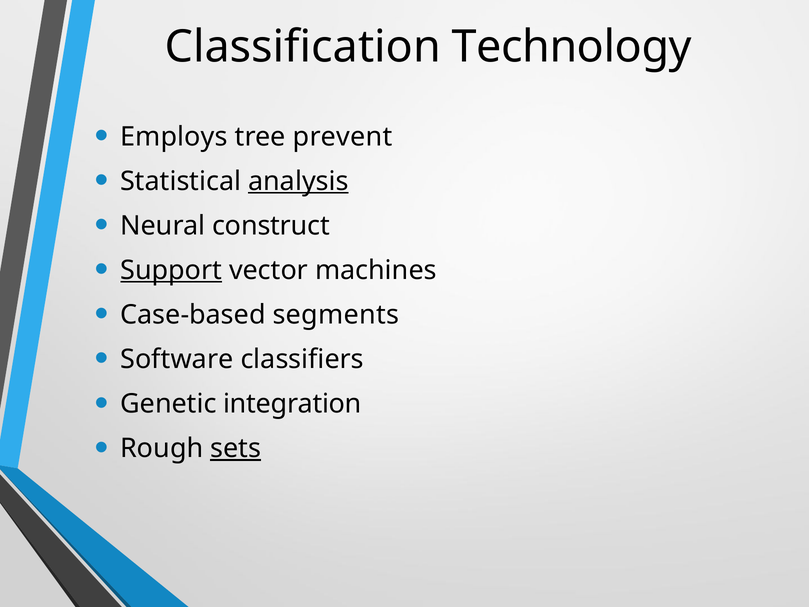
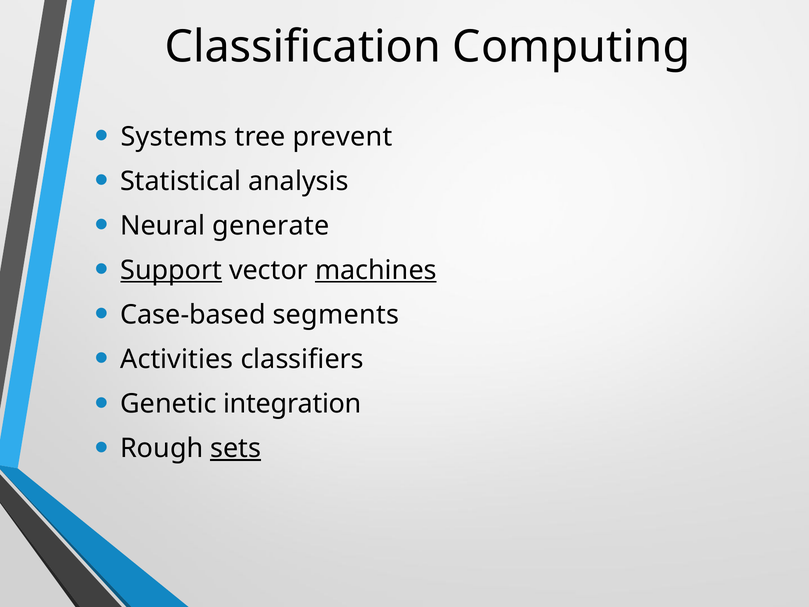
Technology: Technology -> Computing (571, 47)
Employs: Employs -> Systems (174, 137)
analysis underline: present -> none (298, 181)
construct: construct -> generate (271, 226)
machines underline: none -> present (376, 270)
Software: Software -> Activities (177, 359)
